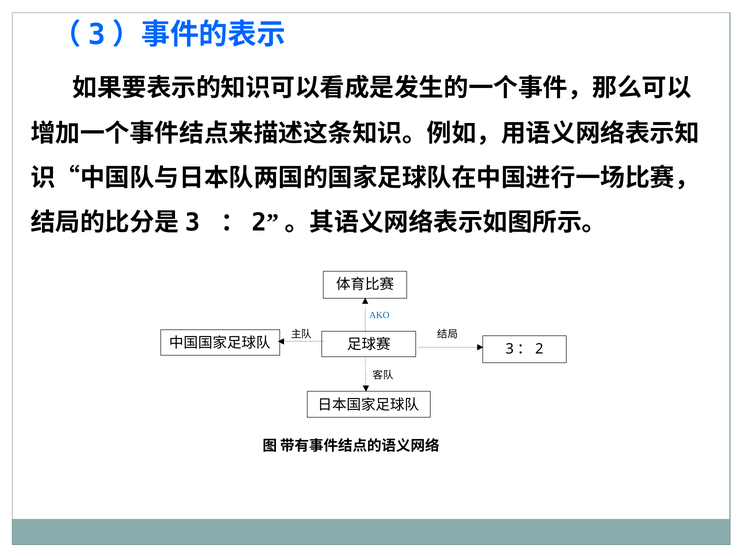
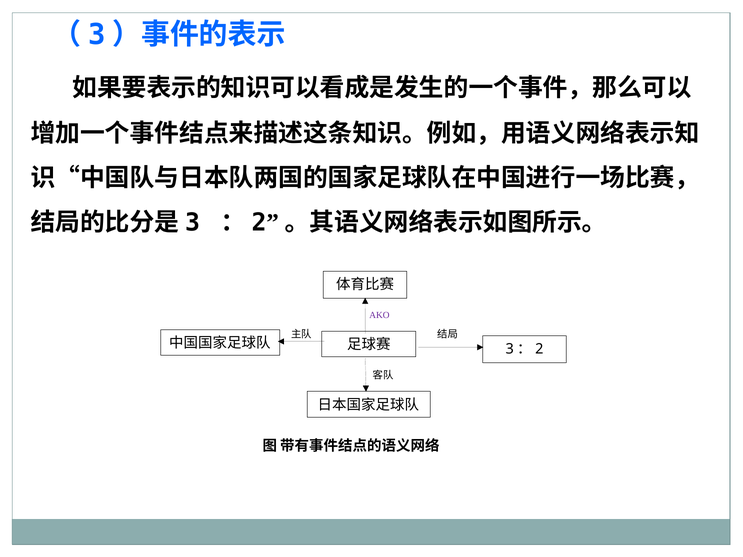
AKO colour: blue -> purple (379, 315)
